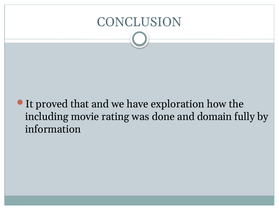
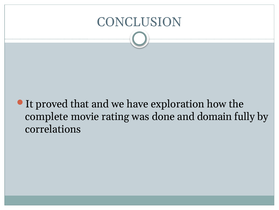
including: including -> complete (47, 116)
information: information -> correlations (53, 129)
